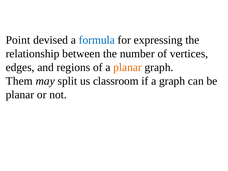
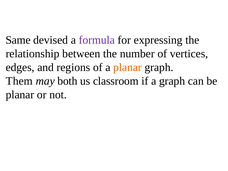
Point: Point -> Same (18, 40)
formula colour: blue -> purple (97, 40)
split: split -> both (67, 81)
